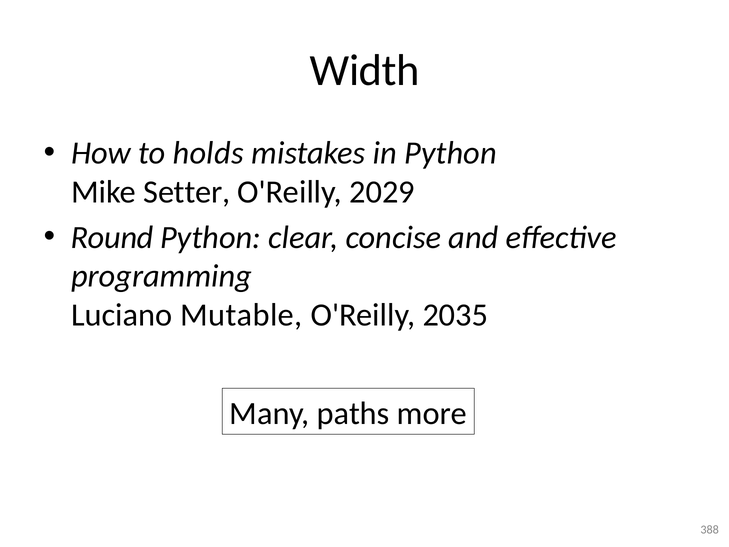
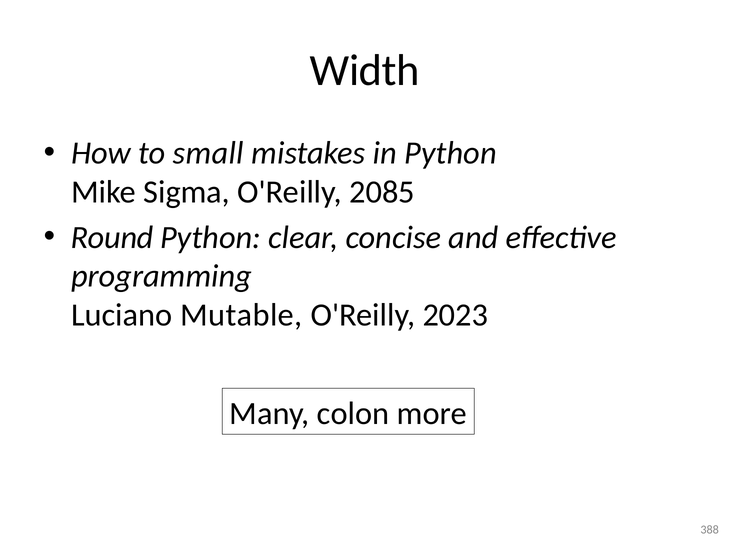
holds: holds -> small (208, 153)
Setter: Setter -> Sigma (187, 192)
2029: 2029 -> 2085 (382, 192)
2035: 2035 -> 2023 (455, 315)
paths: paths -> colon (353, 413)
